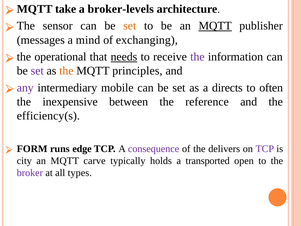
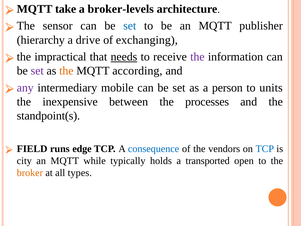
set colour: orange -> blue (130, 26)
MQTT underline: present -> none (215, 26)
messages: messages -> hierarchy (41, 40)
mind: mind -> drive (88, 40)
operational: operational -> impractical (60, 57)
principles: principles -> according (137, 71)
directs: directs -> person (227, 88)
often: often -> units (271, 88)
reference: reference -> processes (207, 102)
efficiency(s: efficiency(s -> standpoint(s (48, 116)
FORM: FORM -> FIELD (32, 149)
consequence colour: purple -> blue (154, 149)
delivers: delivers -> vendors (224, 149)
TCP colour: purple -> blue (265, 149)
carve: carve -> while (95, 161)
broker colour: purple -> orange (30, 173)
